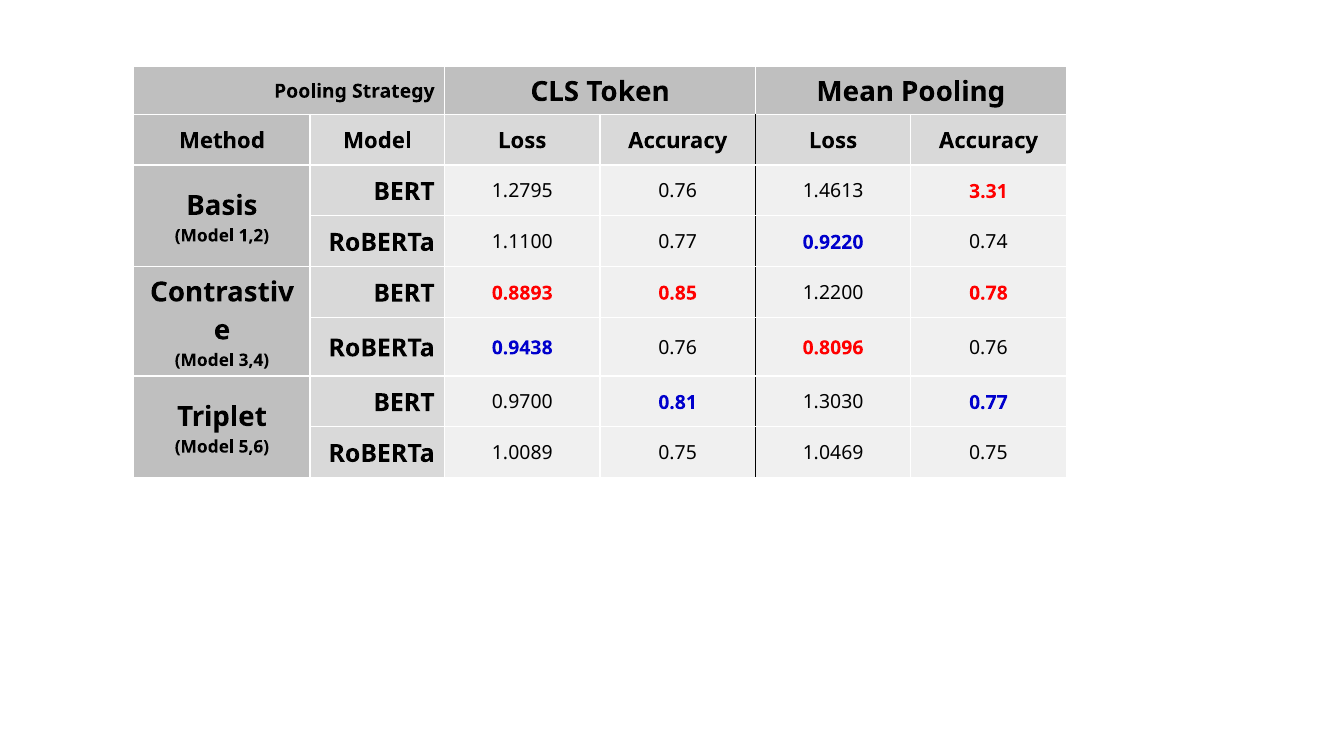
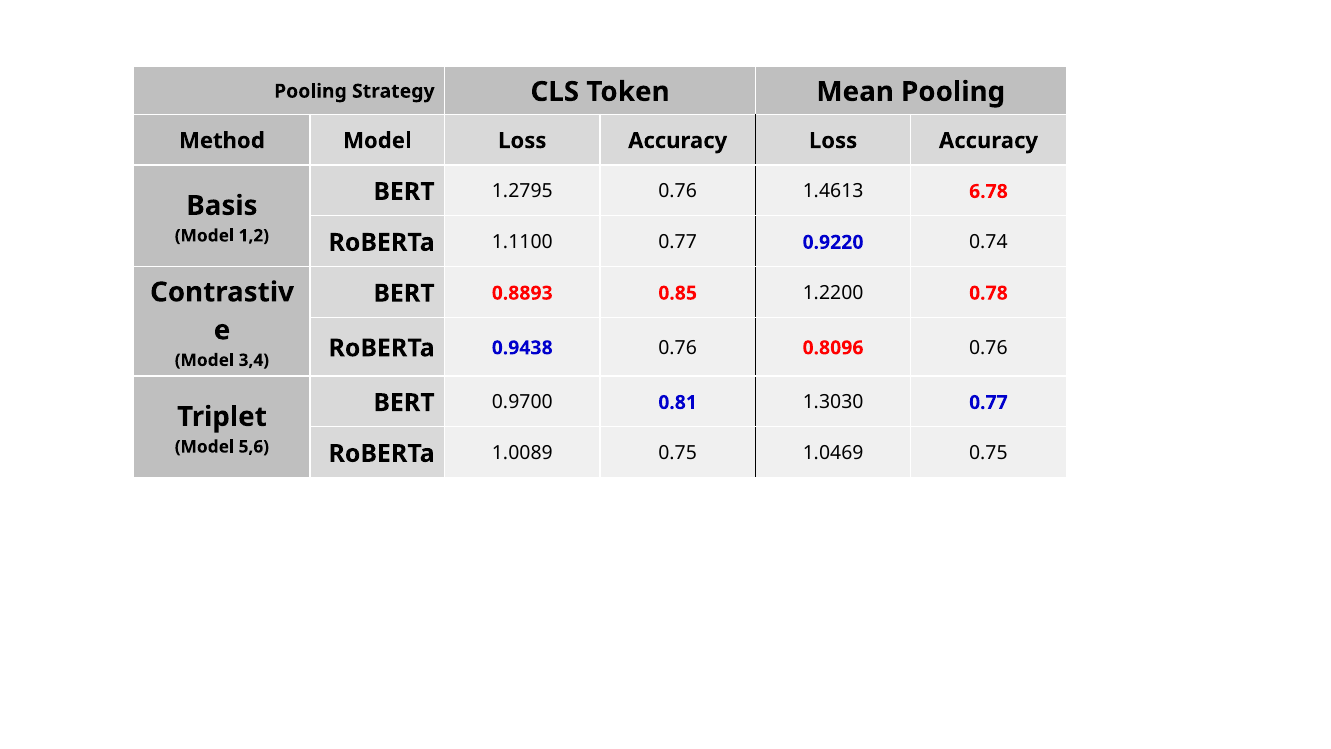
3.31: 3.31 -> 6.78 (988, 191)
